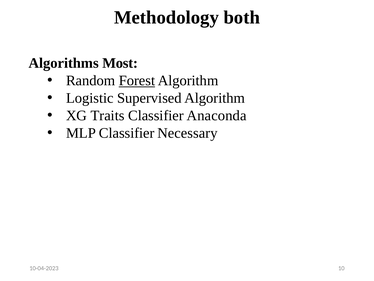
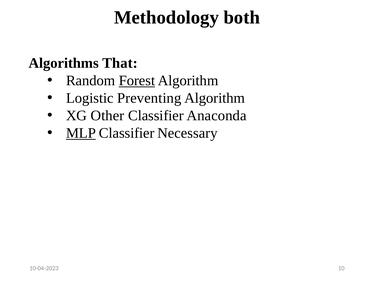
Most: Most -> That (120, 63)
Supervised: Supervised -> Preventing (149, 98)
Traits: Traits -> Other (107, 115)
MLP underline: none -> present (81, 133)
